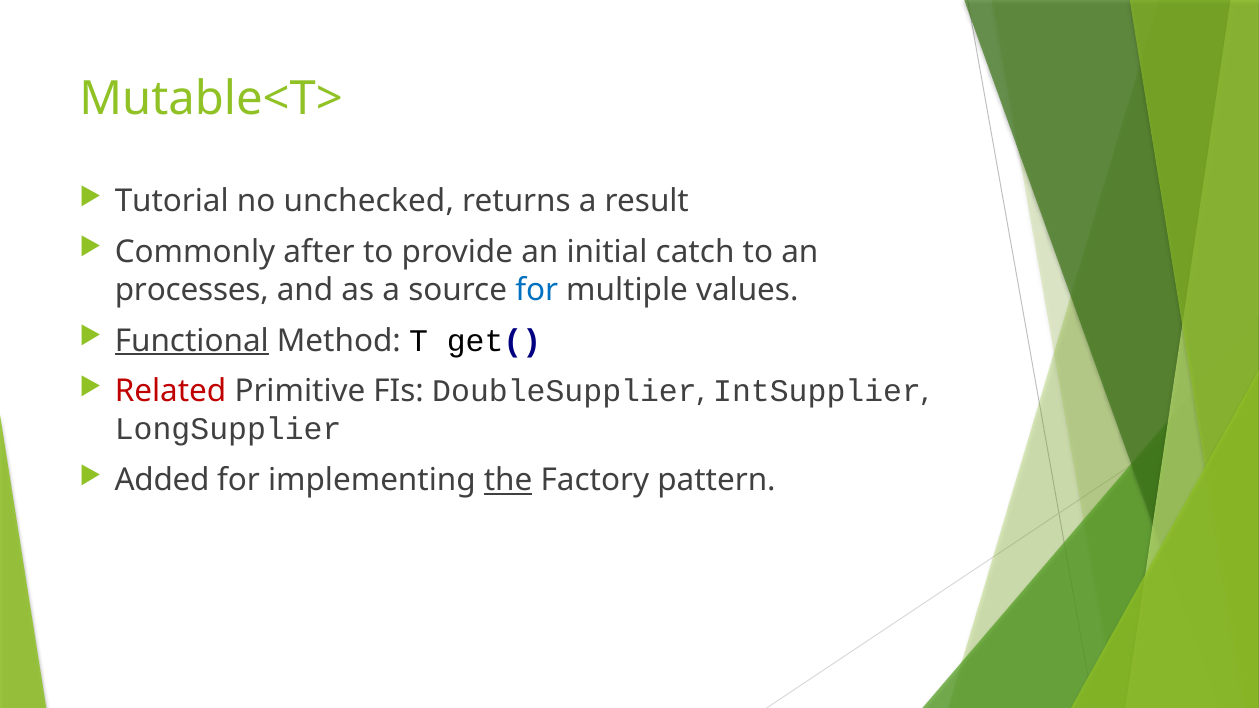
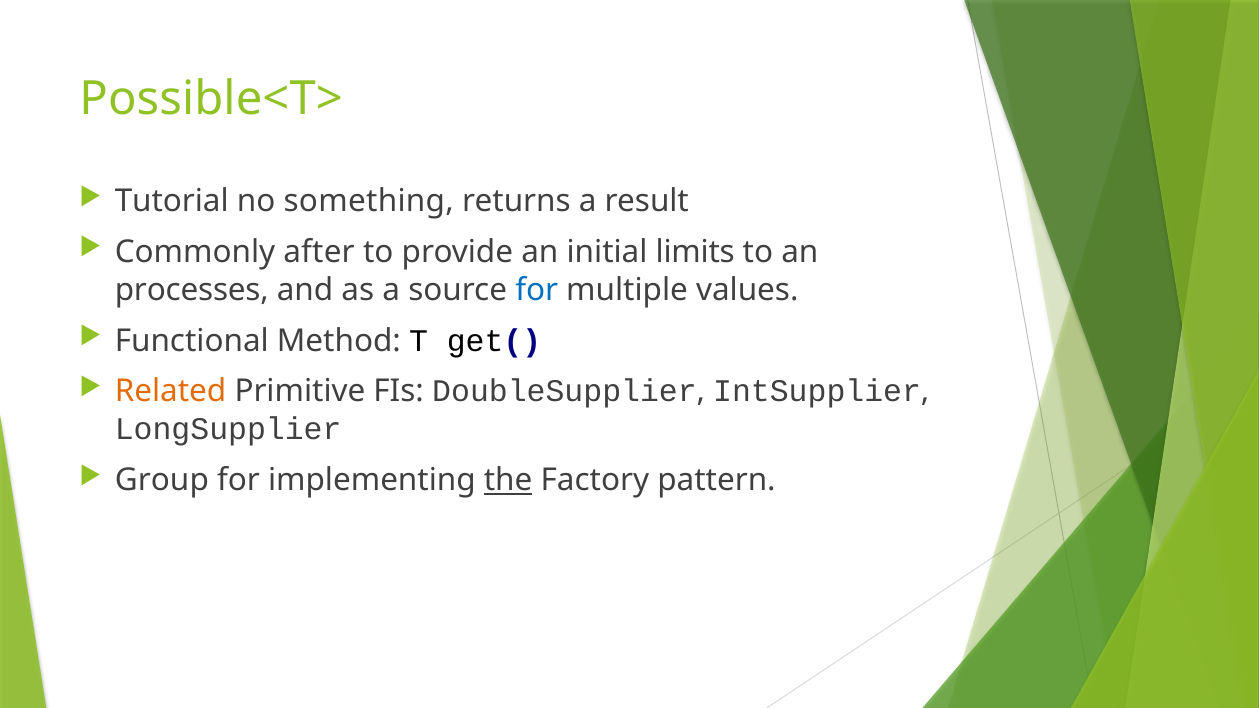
Mutable<T>: Mutable<T> -> Possible<T> (211, 99)
unchecked: unchecked -> something (369, 201)
catch: catch -> limits (695, 252)
Functional underline: present -> none (192, 341)
Related colour: red -> orange (171, 392)
Added: Added -> Group (162, 480)
